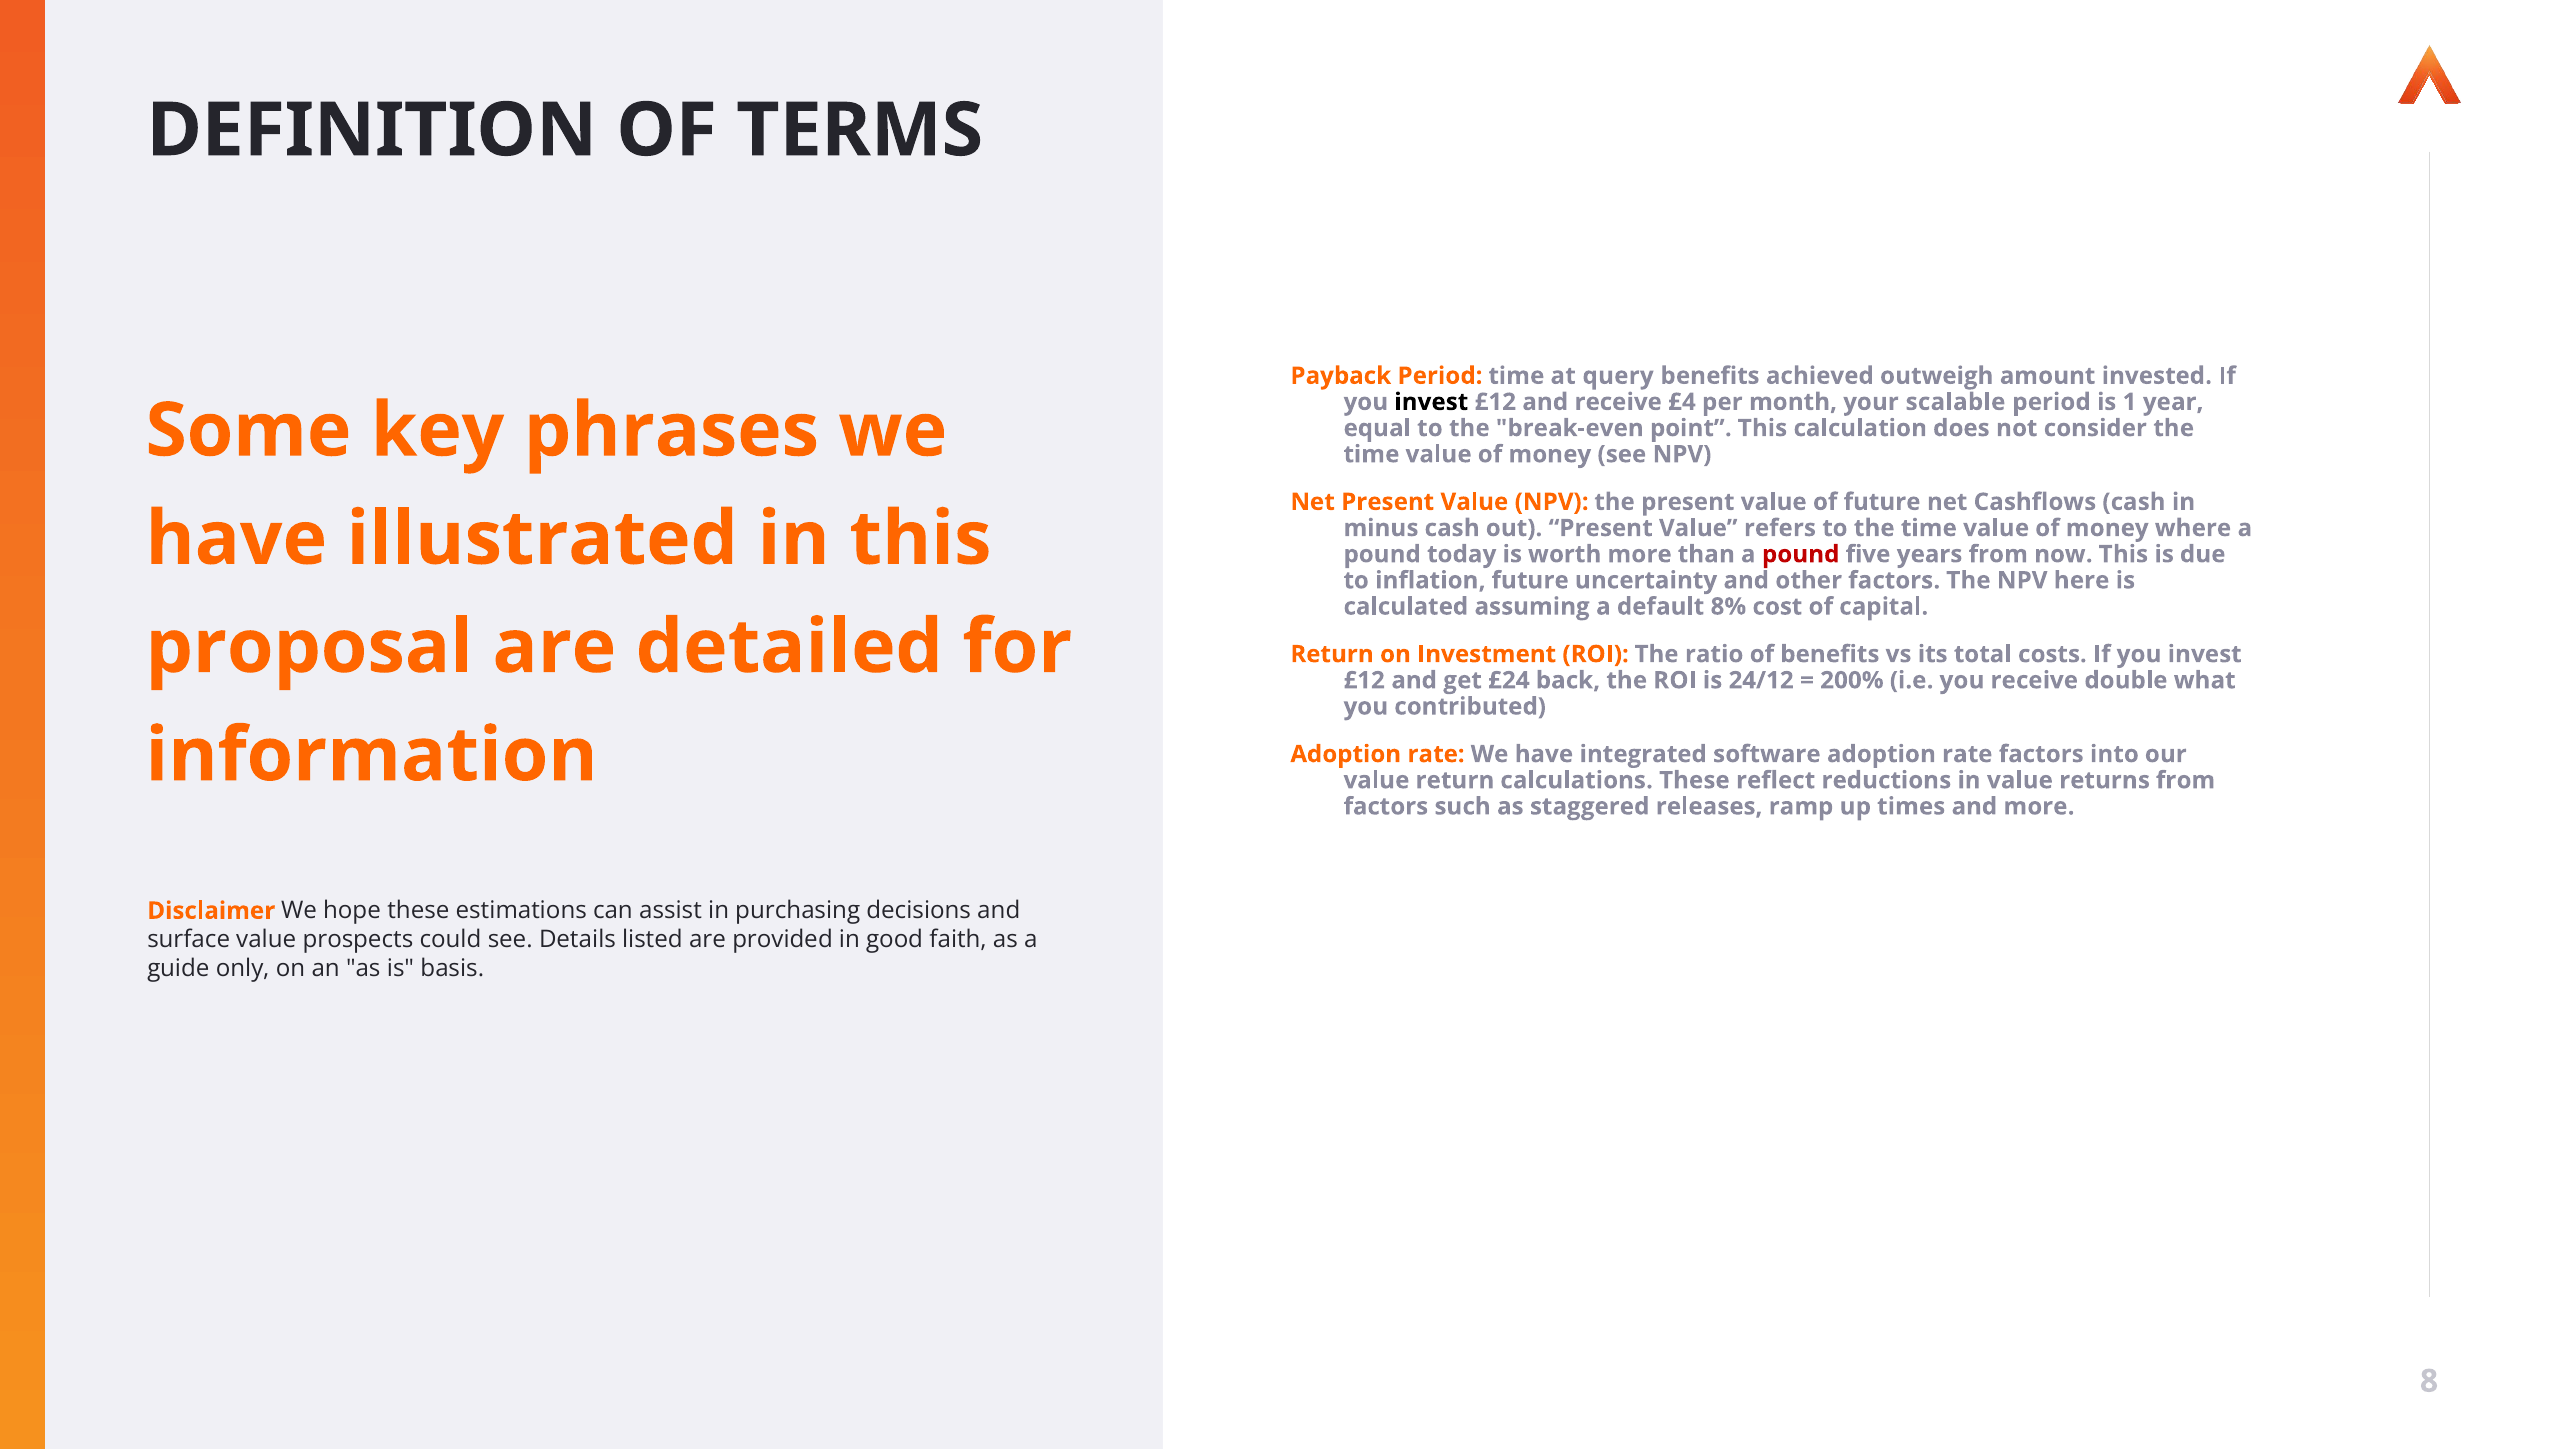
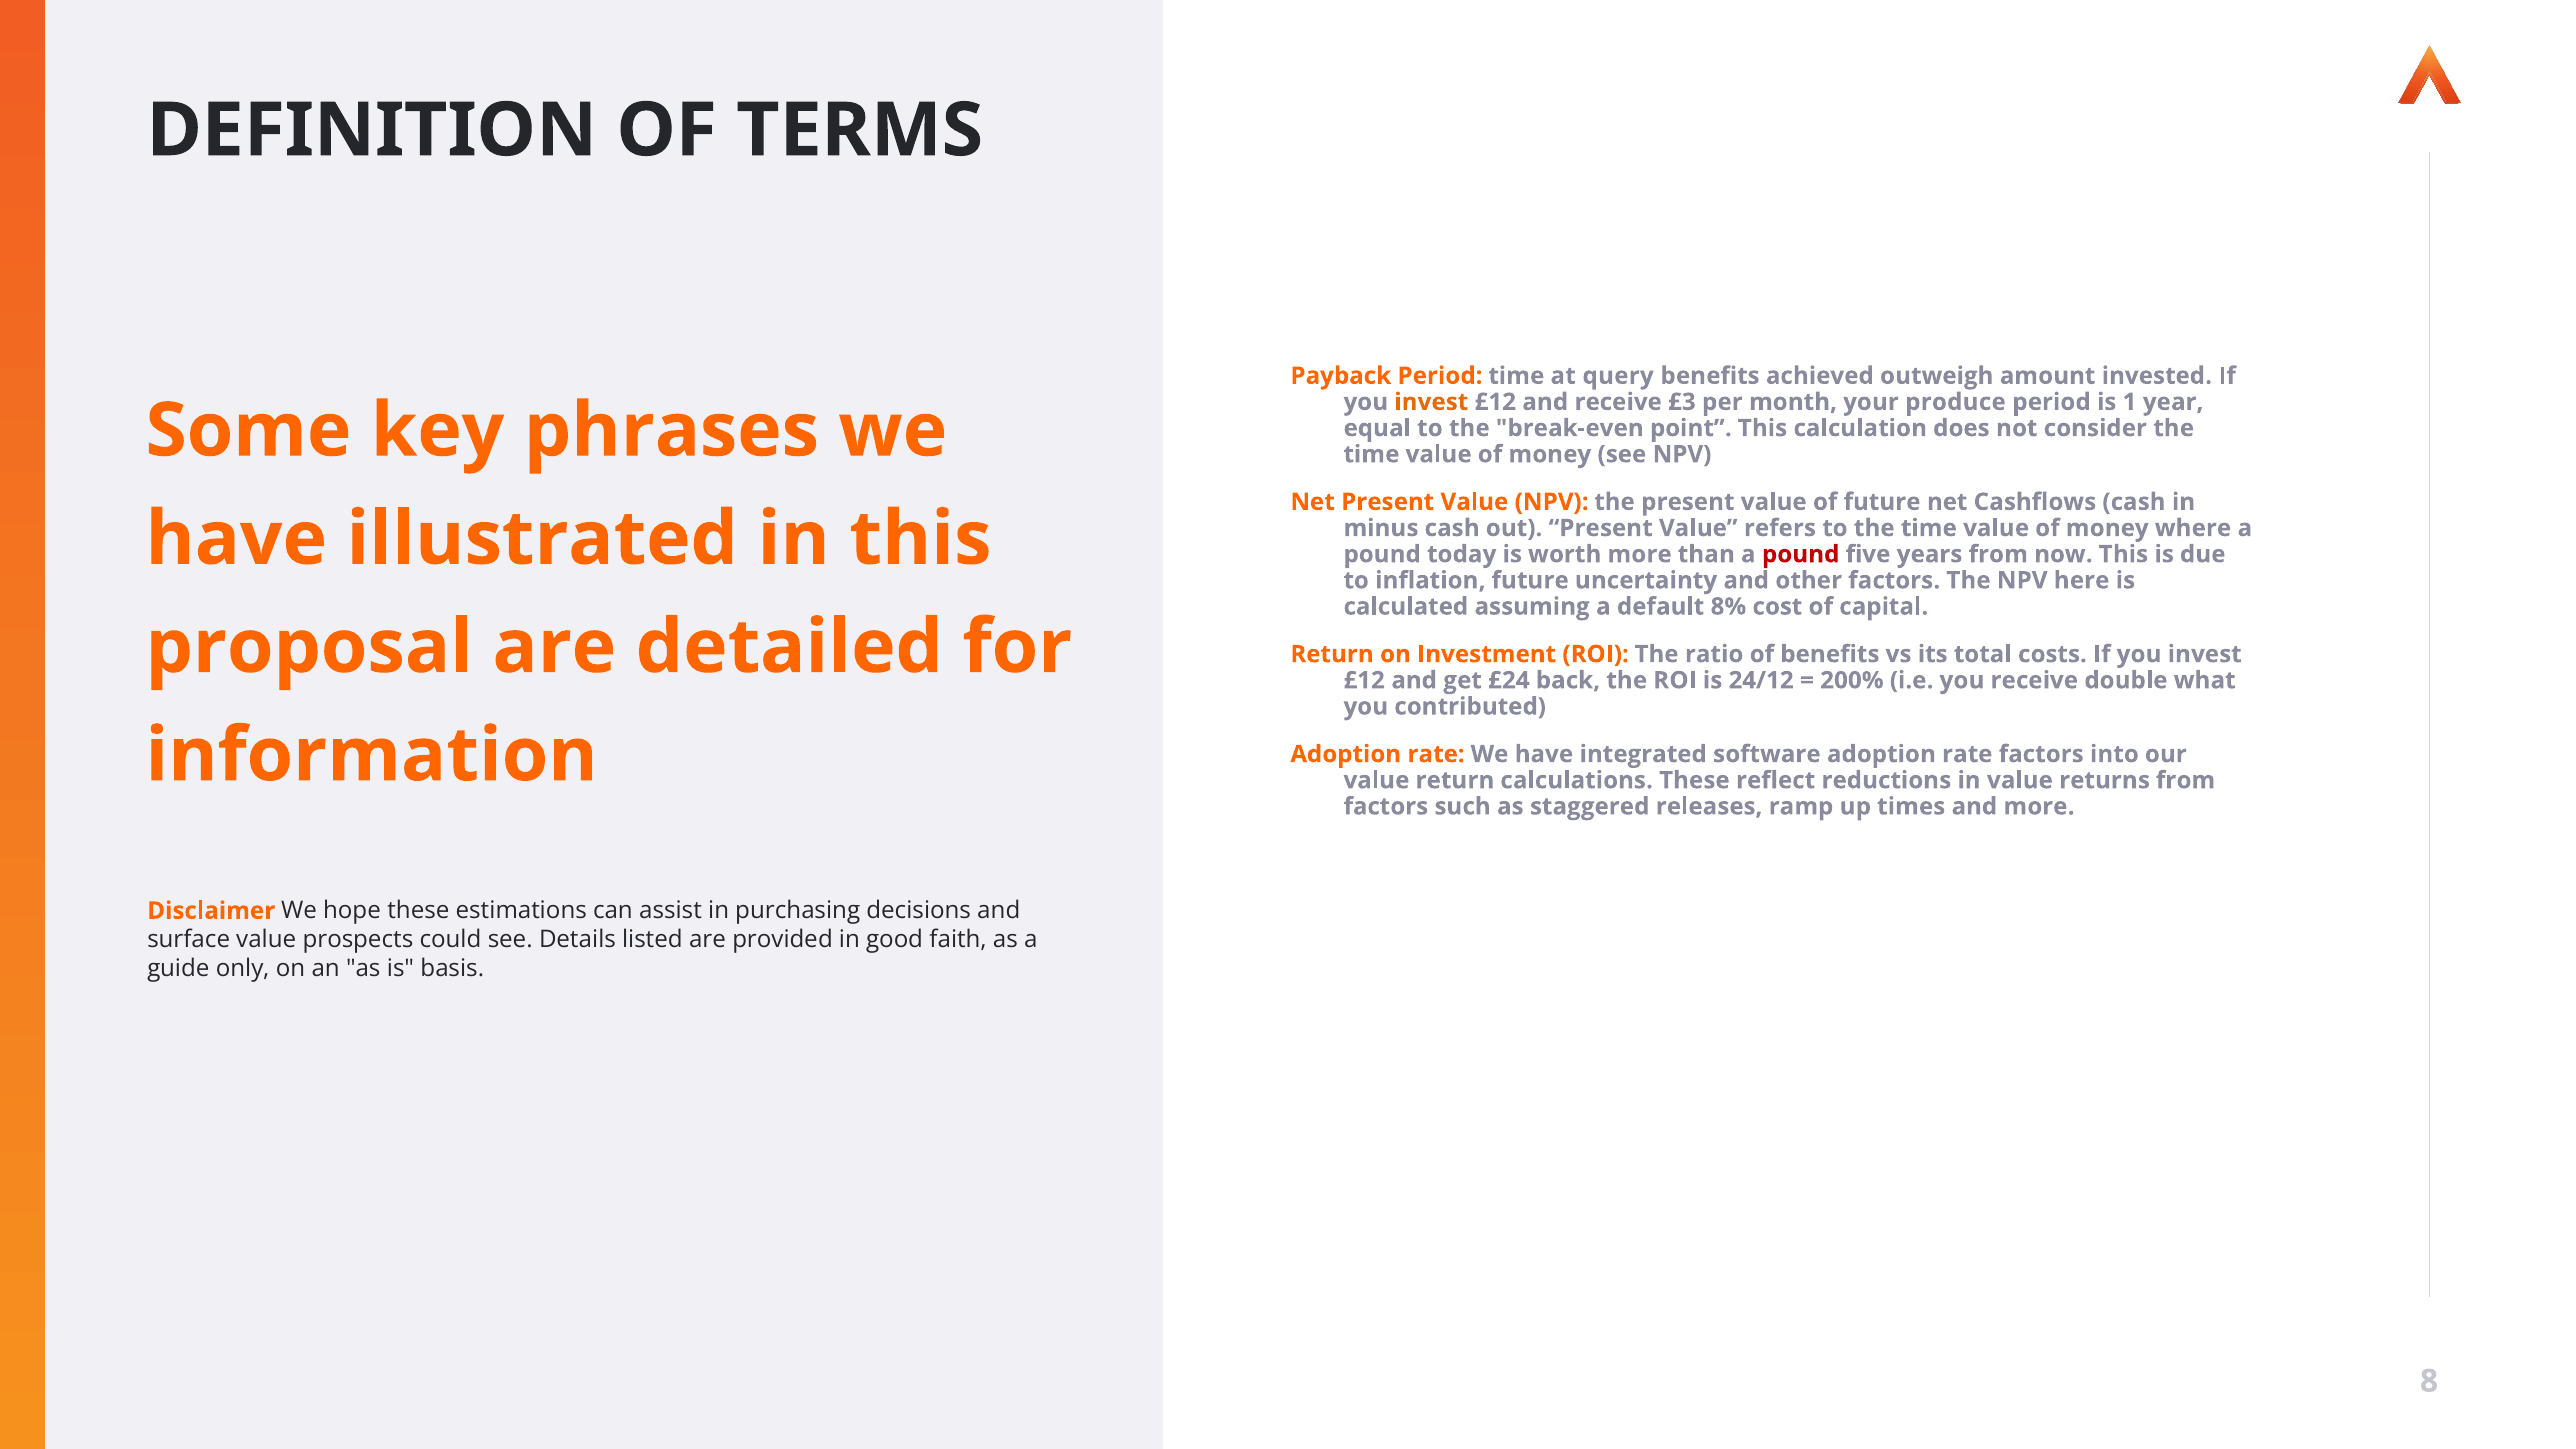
invest colour: black -> orange (1431, 402)
£4: £4 -> £3 (1682, 402)
scalable: scalable -> produce (1955, 402)
